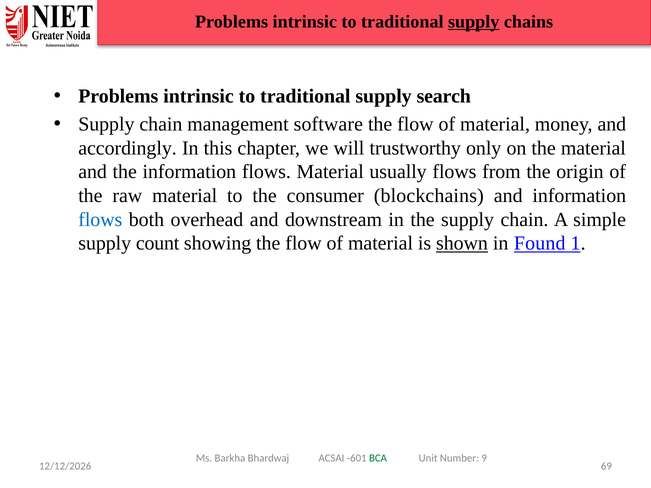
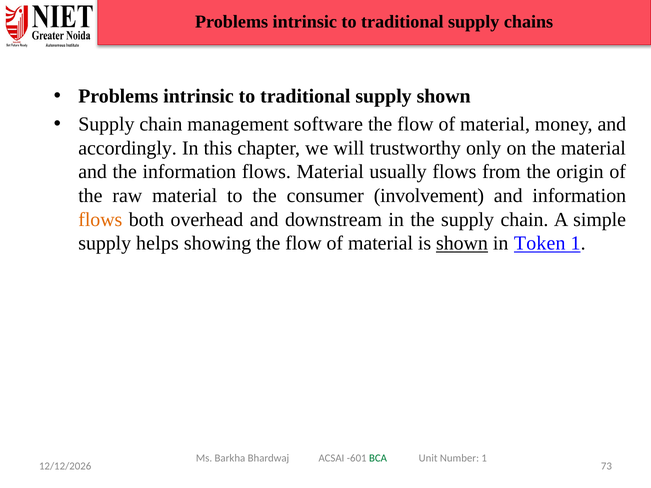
supply underline: present -> none (474, 22)
supply search: search -> shown (444, 96)
blockchains: blockchains -> involvement (429, 196)
flows colour: blue -> orange (100, 220)
count: count -> helps (157, 243)
Found: Found -> Token (540, 243)
Number 9: 9 -> 1 (484, 459)
69: 69 -> 73 (606, 466)
